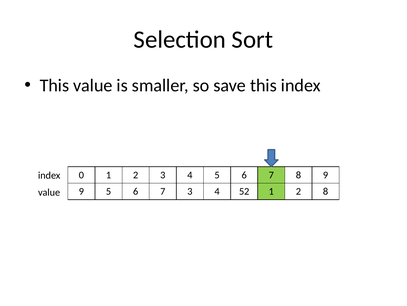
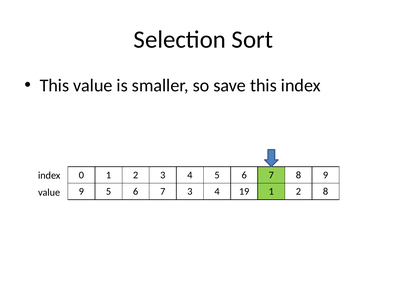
52: 52 -> 19 (244, 191)
